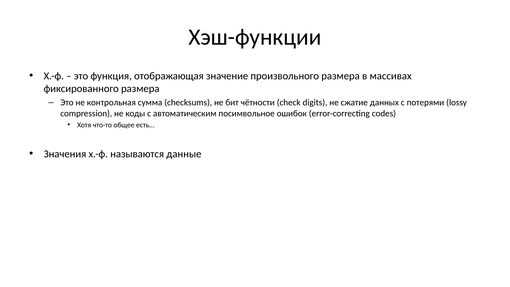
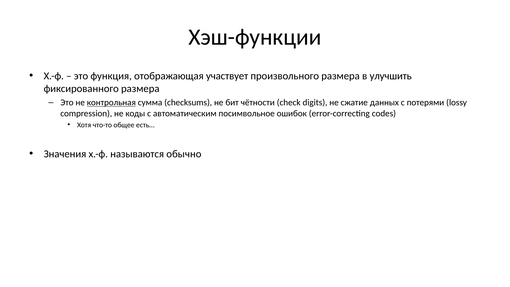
значение: значение -> участвует (227, 76)
массивах: массивах -> улучшить (391, 76)
контрольная underline: none -> present (111, 103)
называются данные: данные -> обычно (184, 154)
